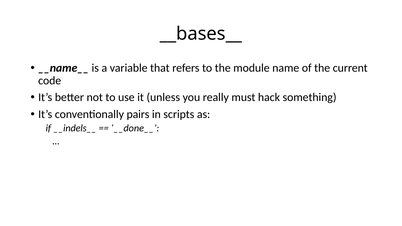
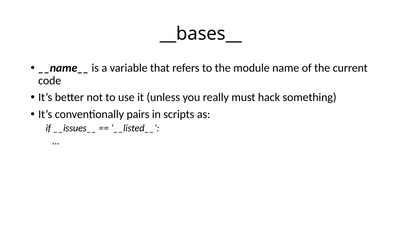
__indels__: __indels__ -> __issues__ (75, 128)
__done__: __done__ -> __listed__ (135, 128)
